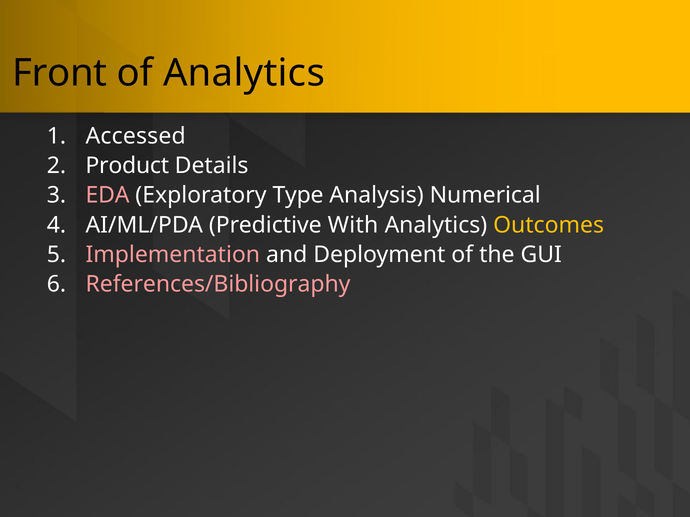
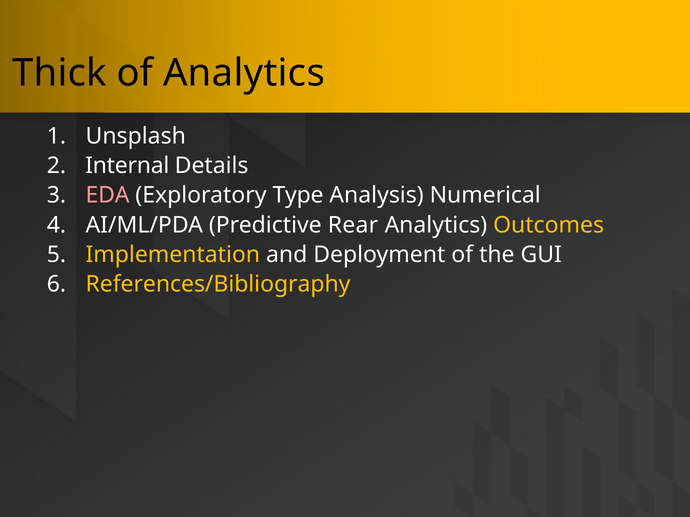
Front: Front -> Thick (60, 73)
Accessed: Accessed -> Unsplash (136, 136)
Product: Product -> Internal (127, 166)
With: With -> Rear (353, 225)
Implementation colour: pink -> yellow (173, 255)
References/Bibliography colour: pink -> yellow (218, 284)
